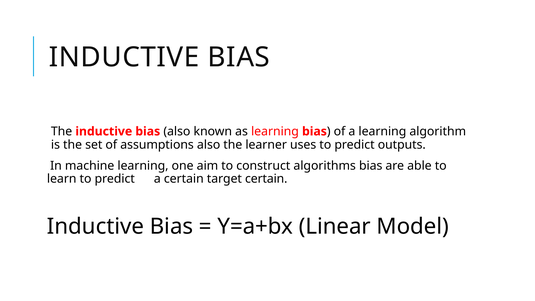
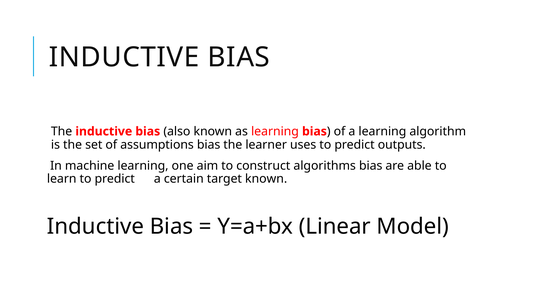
assumptions also: also -> bias (209, 145)
target certain: certain -> known (266, 179)
